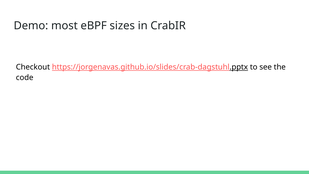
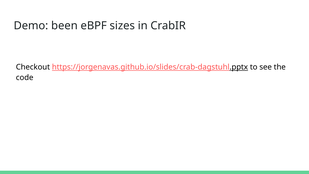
most: most -> been (64, 26)
